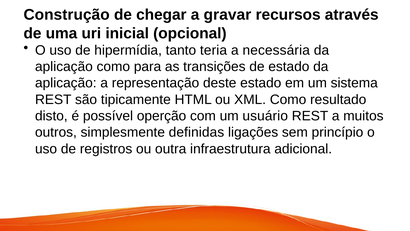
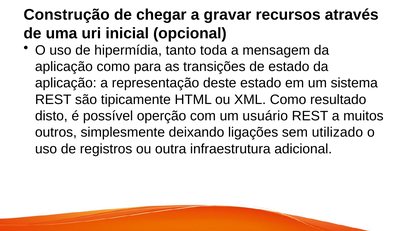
teria: teria -> toda (214, 50)
necessária: necessária -> mensagem (276, 50)
definidas: definidas -> deixando (197, 132)
princípio: princípio -> utilizado (337, 132)
